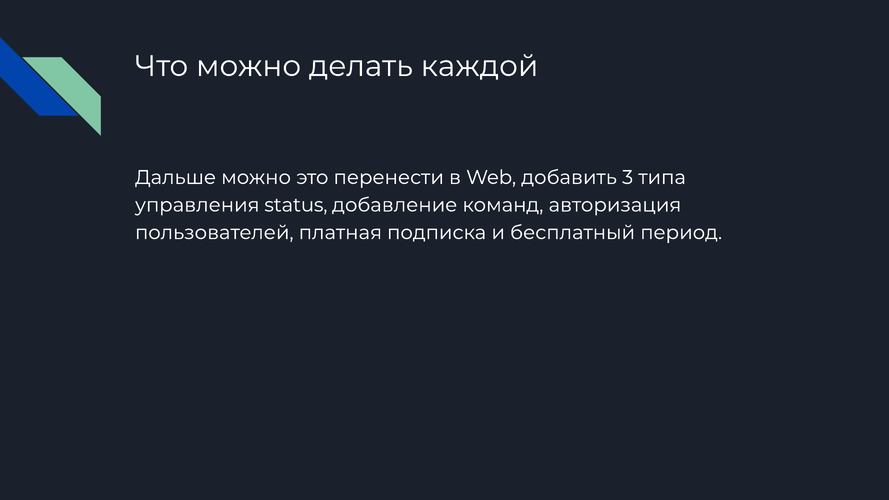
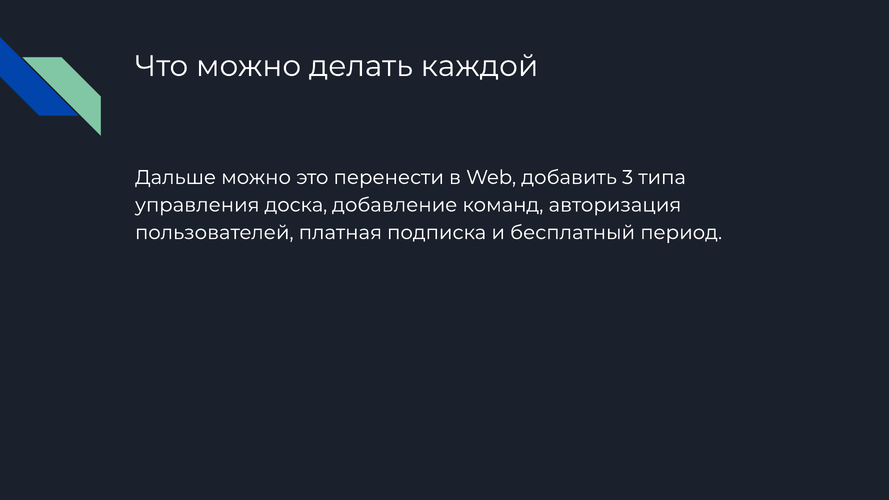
status: status -> доска (296, 205)
